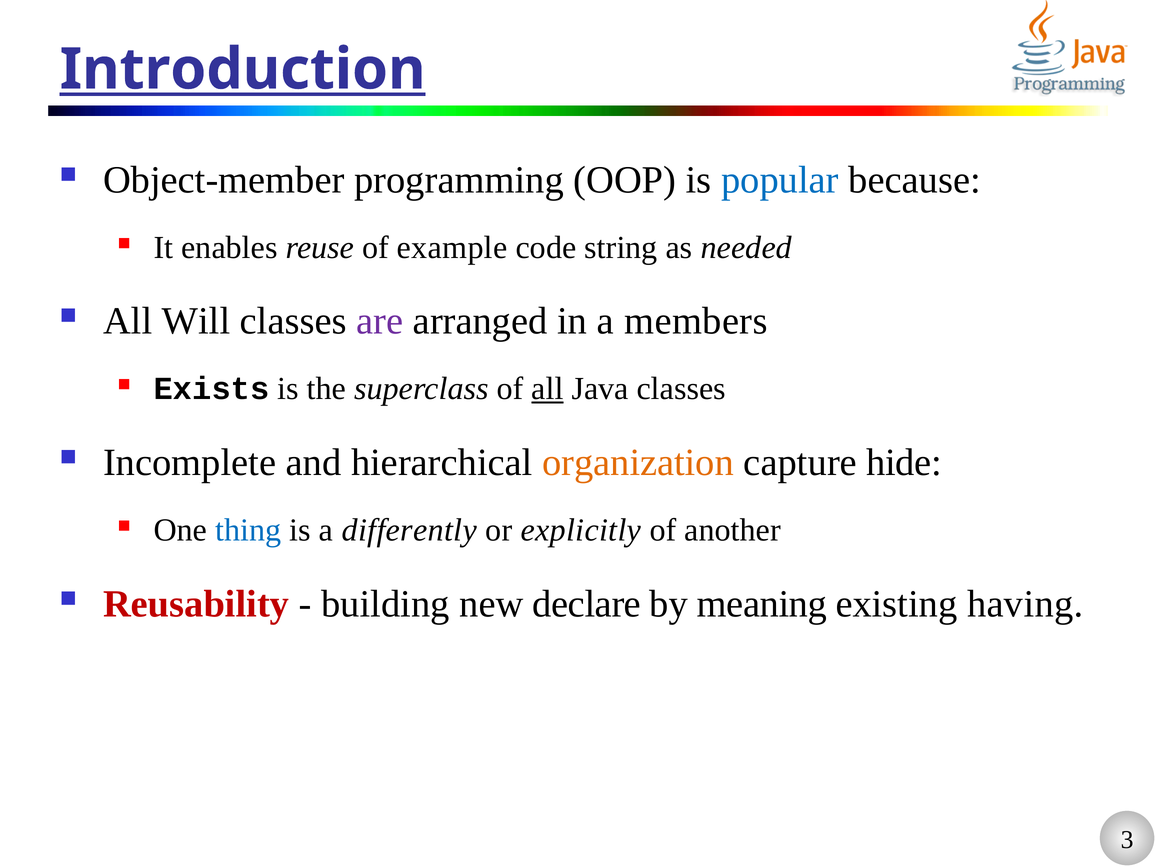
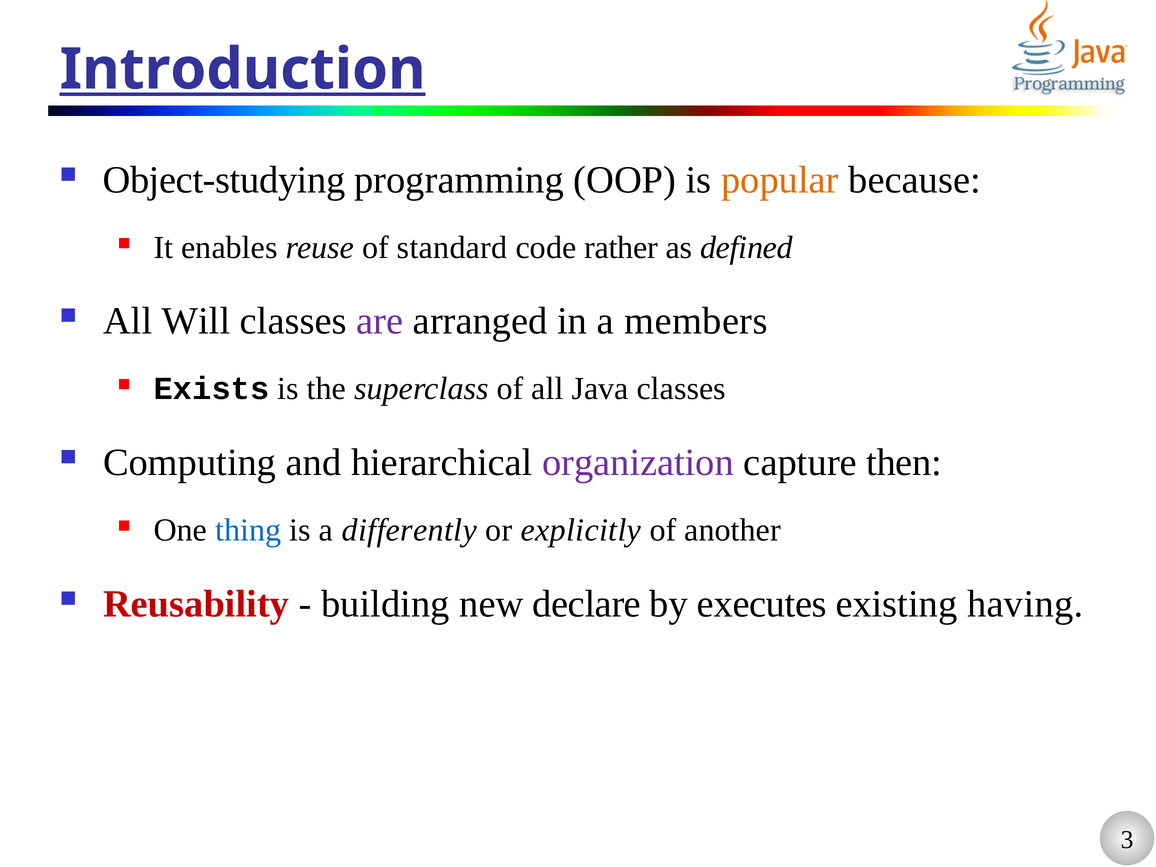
Object-member: Object-member -> Object-studying (224, 180)
popular colour: blue -> orange (780, 180)
example: example -> standard (452, 248)
string: string -> rather (621, 248)
needed: needed -> defined (747, 248)
all underline: present -> none (548, 389)
Incomplete: Incomplete -> Computing (190, 463)
organization colour: orange -> purple (638, 463)
hide: hide -> then (904, 463)
meaning: meaning -> executes (762, 604)
